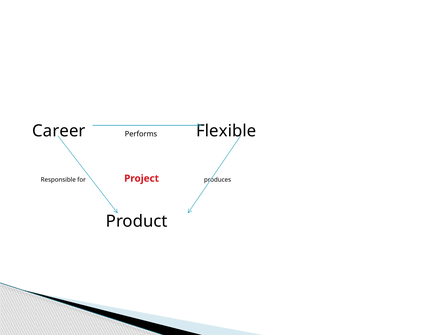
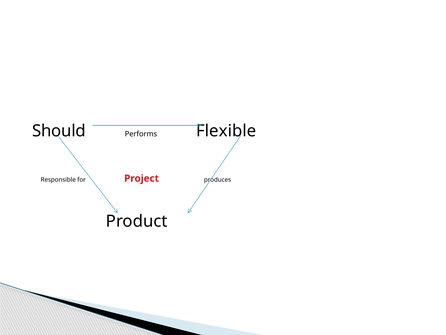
Career: Career -> Should (59, 131)
